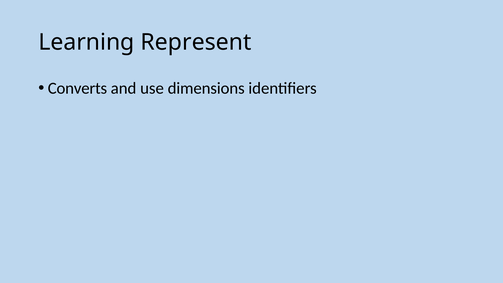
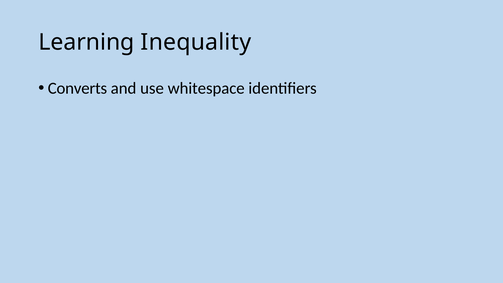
Represent: Represent -> Inequality (196, 42)
dimensions: dimensions -> whitespace (206, 88)
